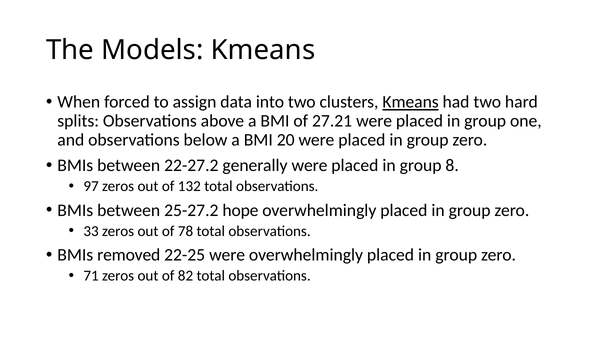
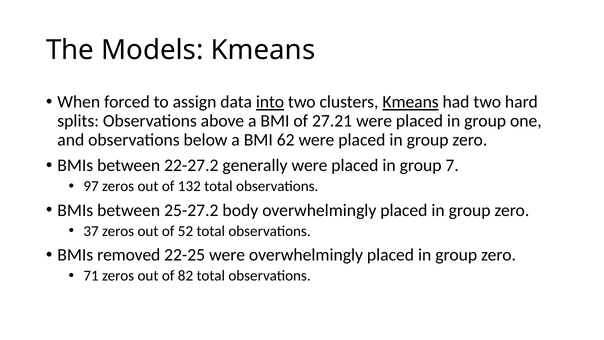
into underline: none -> present (270, 102)
20: 20 -> 62 (286, 140)
8: 8 -> 7 (452, 165)
hope: hope -> body (240, 210)
33: 33 -> 37 (91, 231)
78: 78 -> 52 (186, 231)
